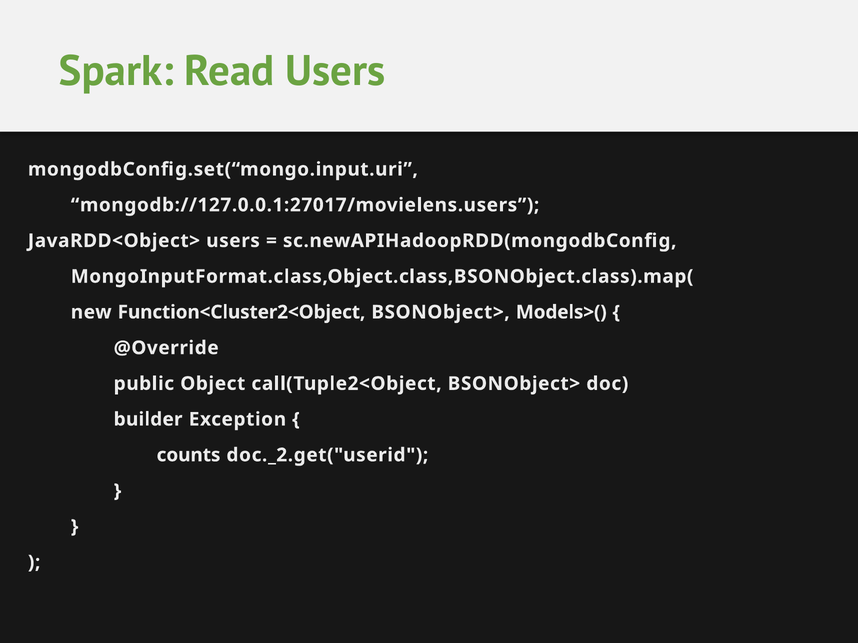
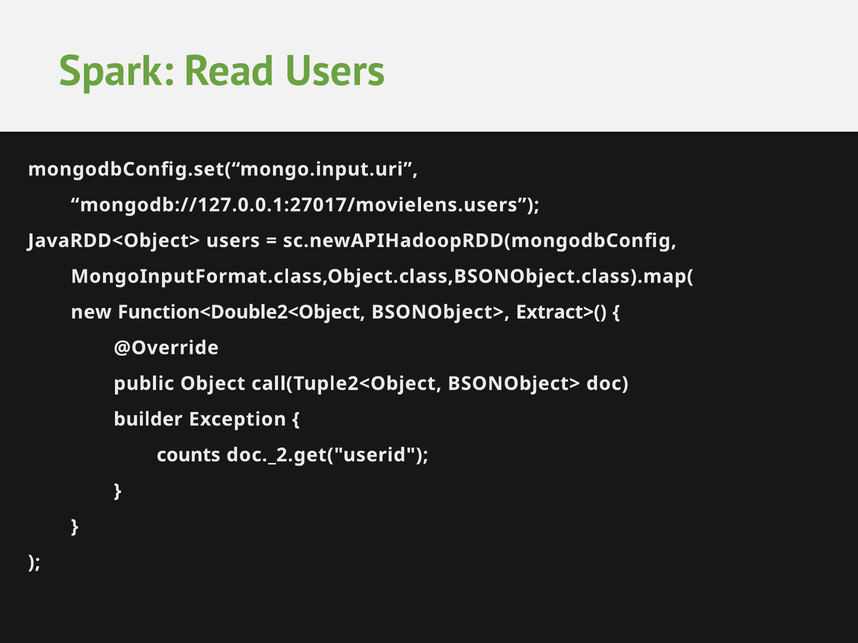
Function<Cluster2<Object: Function<Cluster2<Object -> Function<Double2<Object (241, 312)
Models>(: Models>( -> Extract>( (561, 312)
